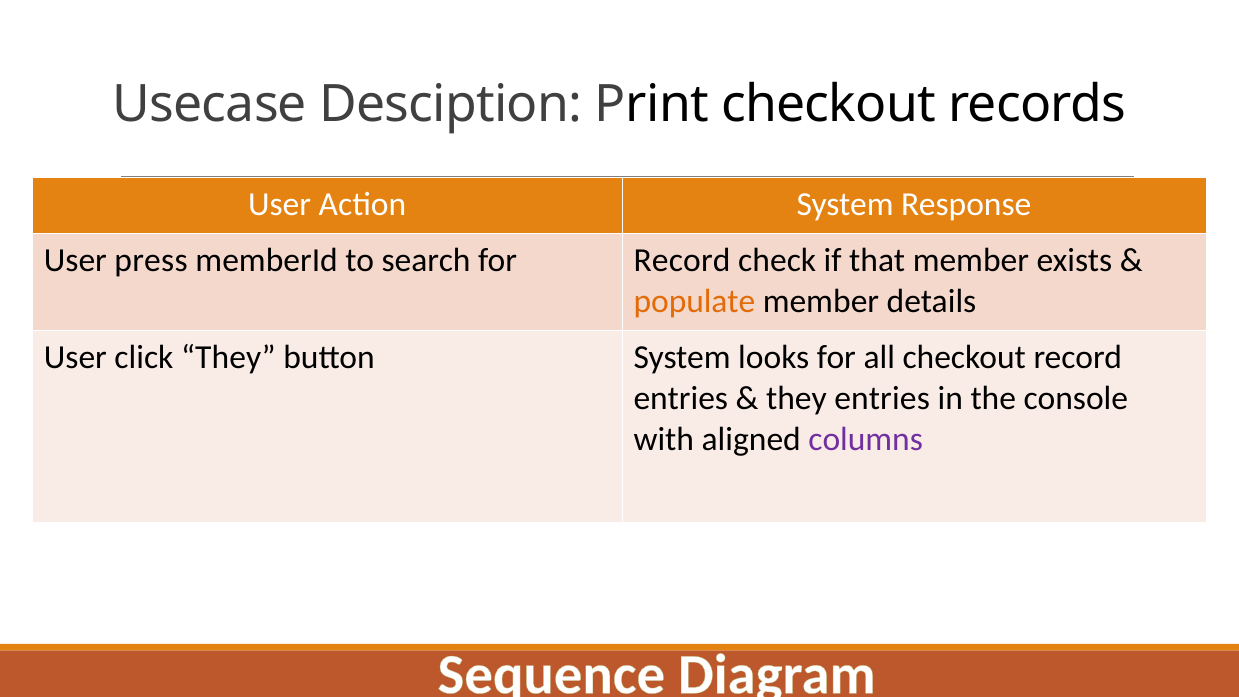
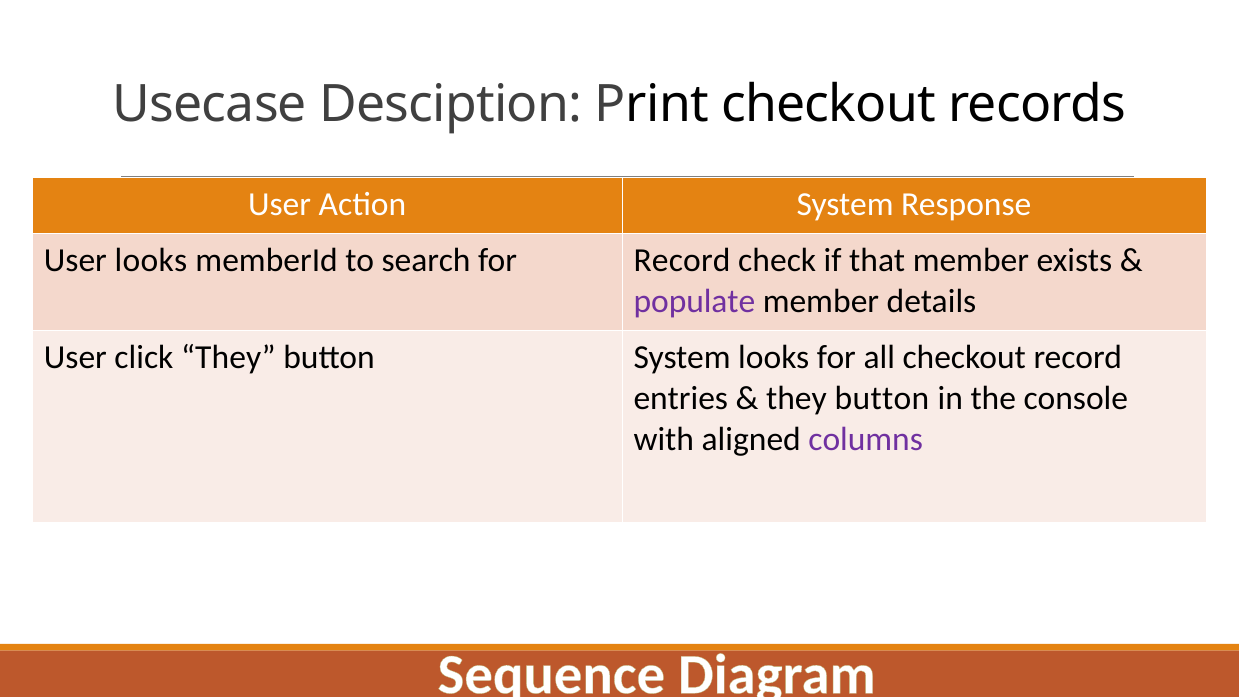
User press: press -> looks (151, 260)
populate colour: orange -> purple (694, 301)
entries: entries -> button (882, 398)
